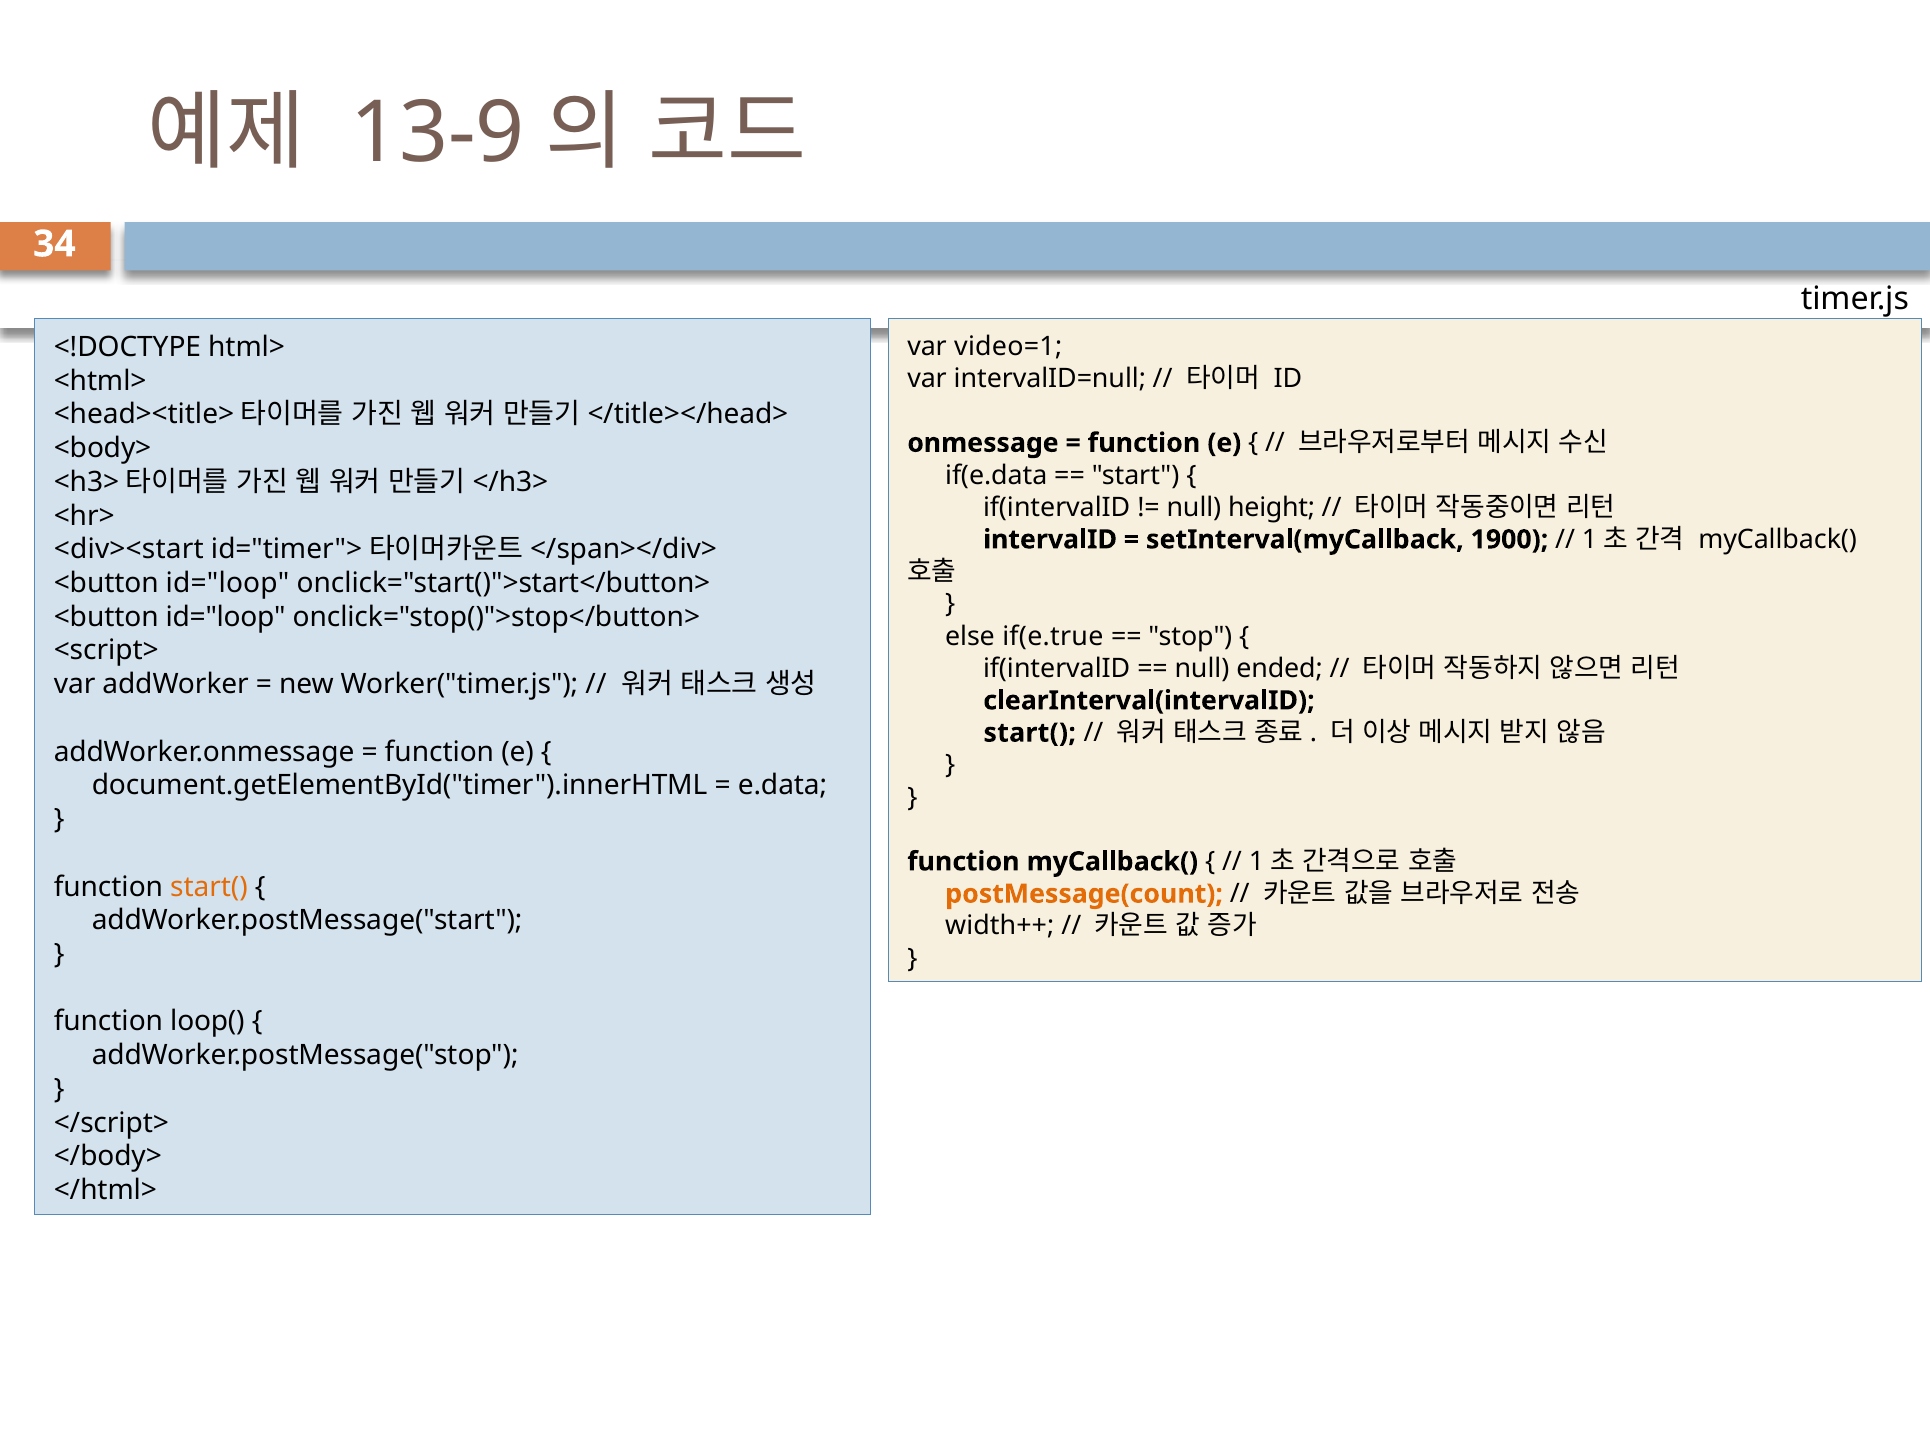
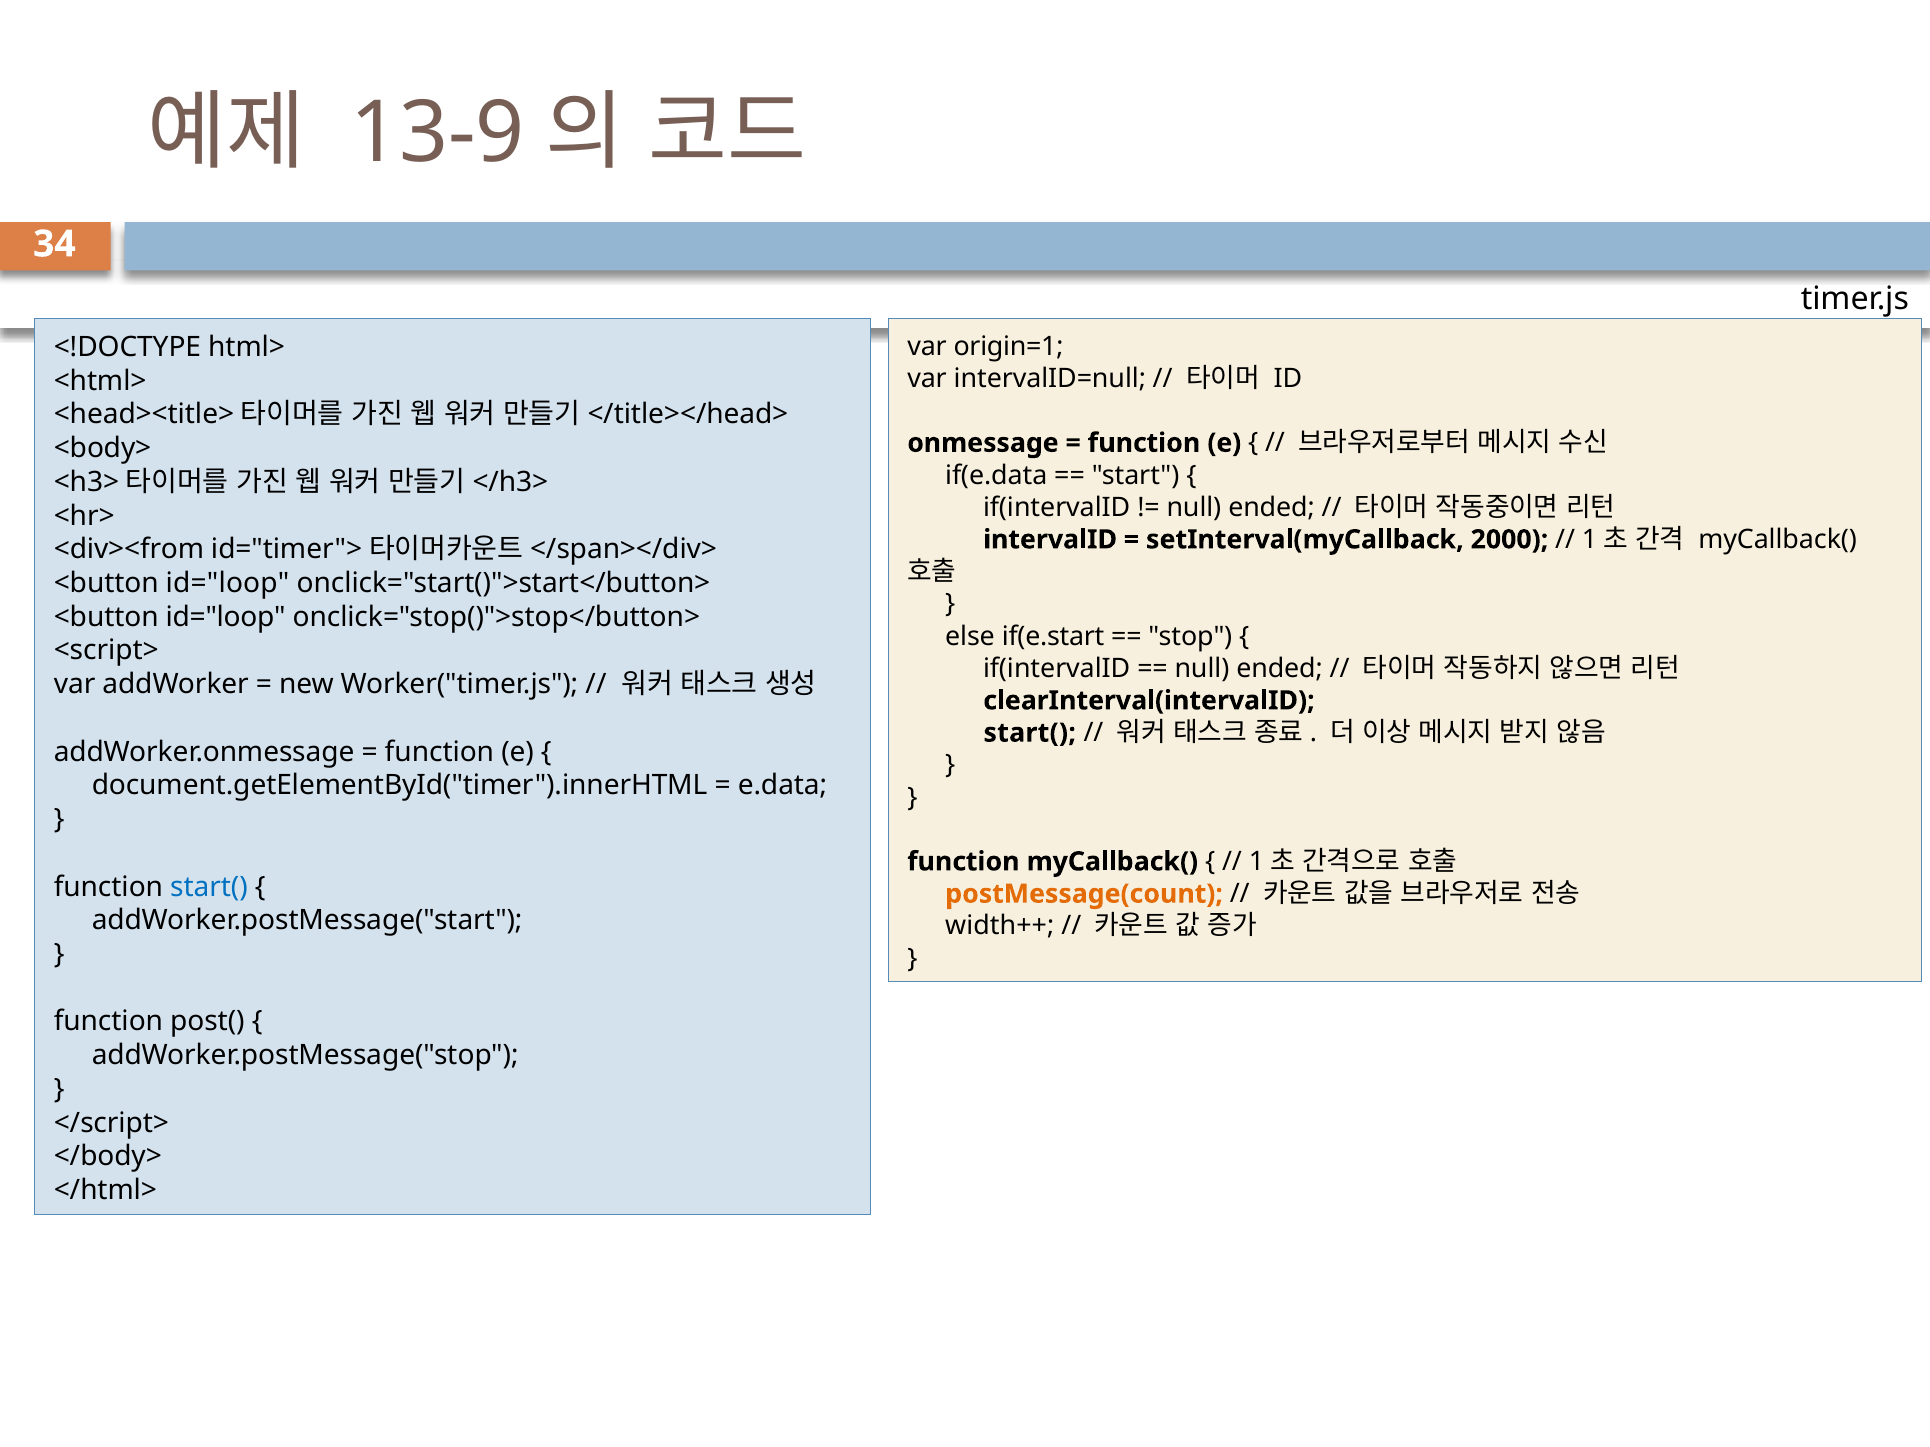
video=1: video=1 -> origin=1 (1008, 346)
height: height -> ended (1271, 508)
1900: 1900 -> 2000 (1509, 540)
<div><start: <div><start -> <div><from (129, 550)
if(e.true: if(e.true -> if(e.start (1053, 636)
start( colour: orange -> blue (209, 887)
loop(: loop( -> post( (207, 1022)
